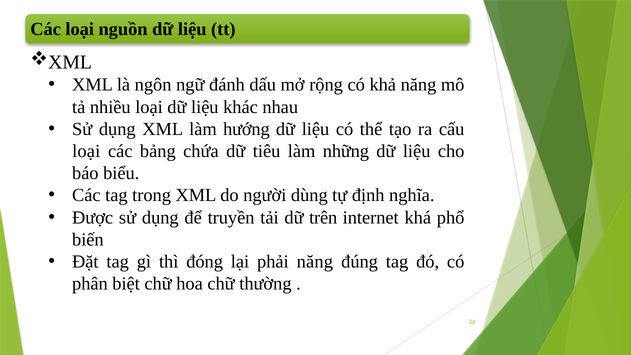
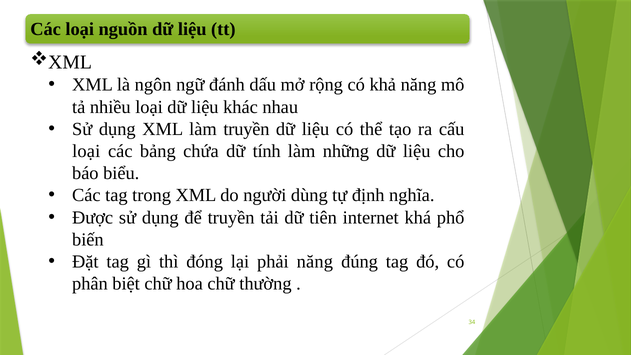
làm hướng: hướng -> truyền (246, 129)
tiêu: tiêu -> tính (267, 151)
trên: trên -> tiên (323, 217)
